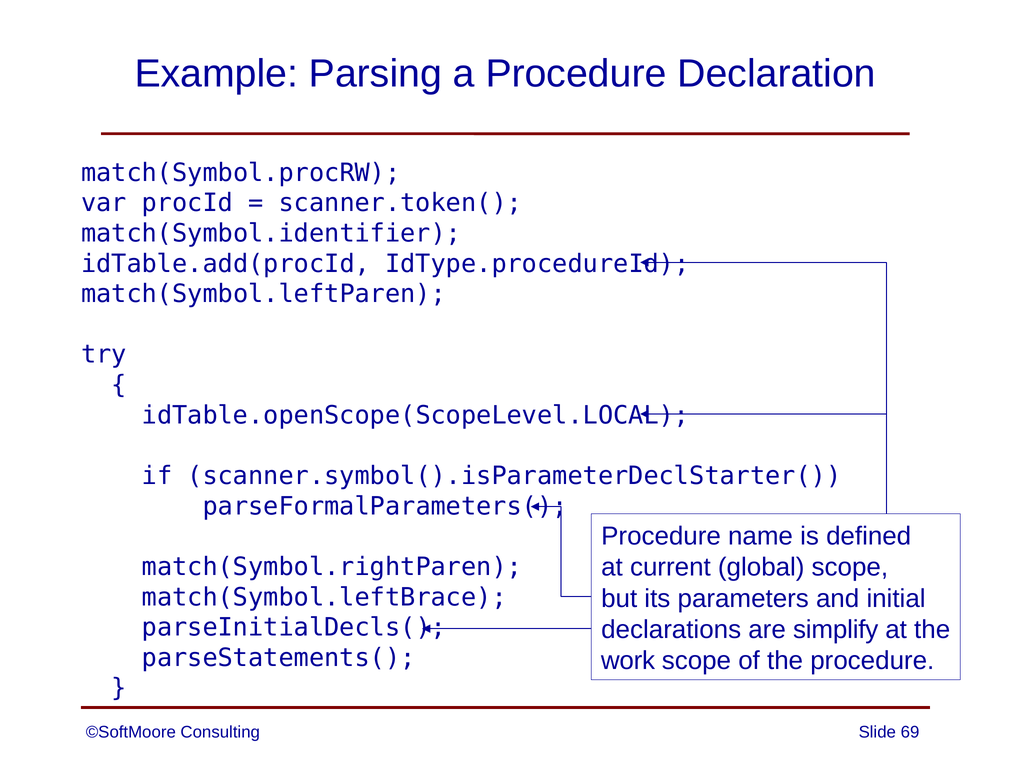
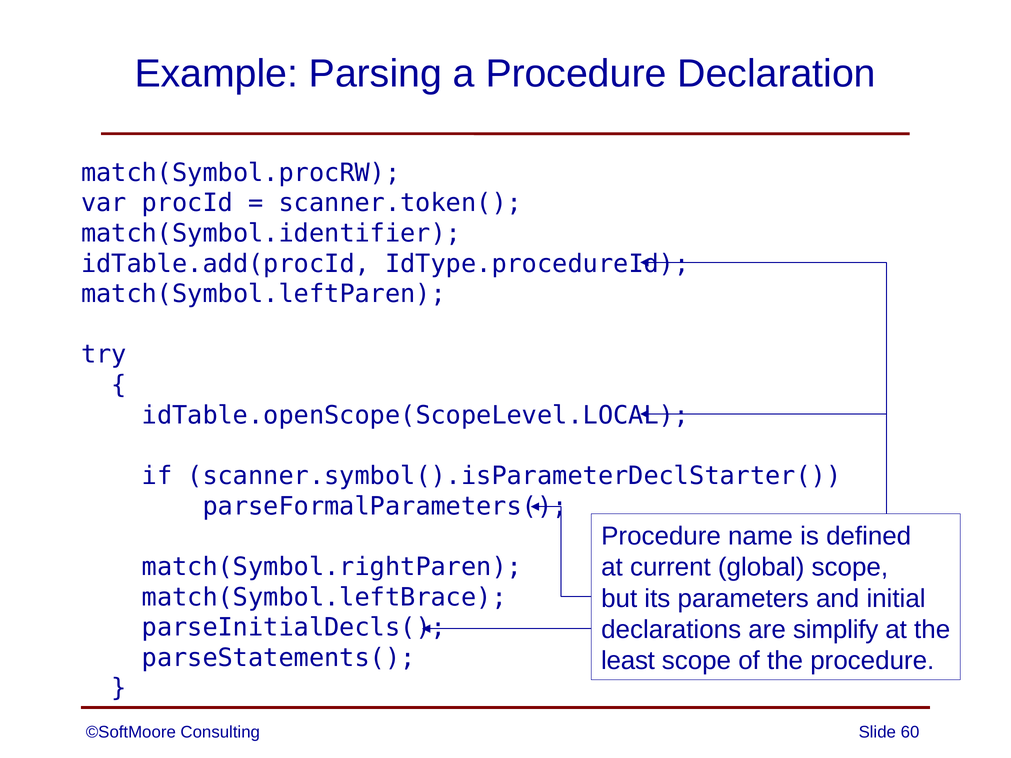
work: work -> least (628, 661)
69: 69 -> 60 (910, 732)
